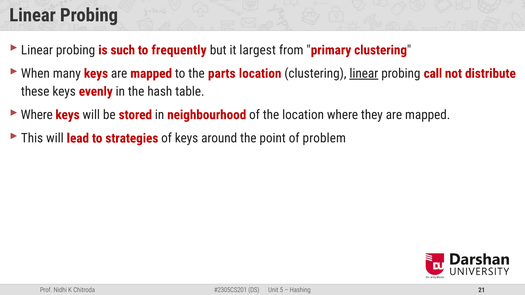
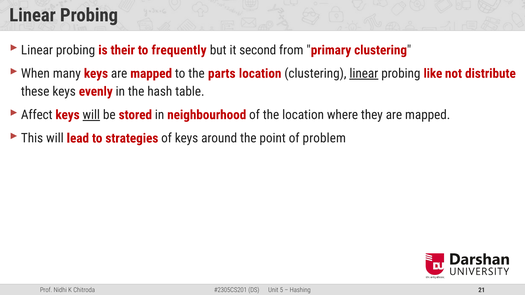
such: such -> their (123, 50)
largest: largest -> second (258, 50)
call: call -> like (433, 74)
Where: Where -> Affect (37, 115)
will underline: none -> present (91, 115)
